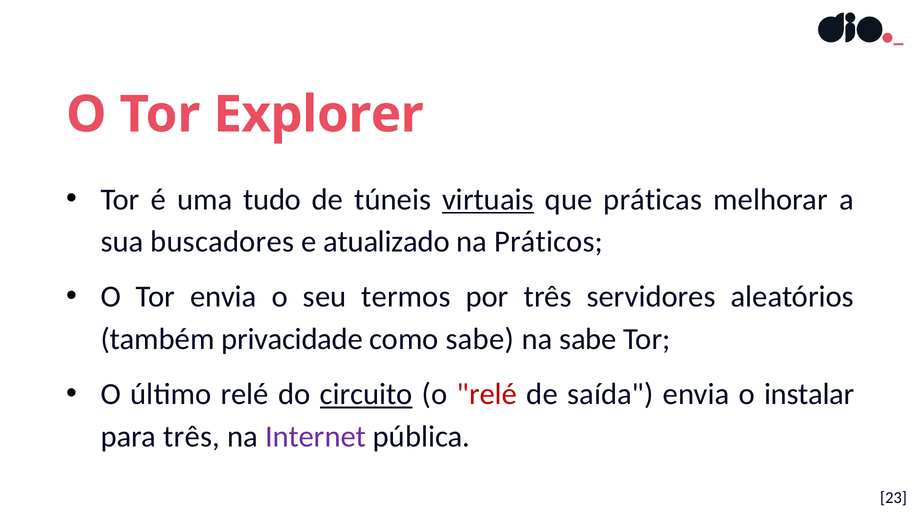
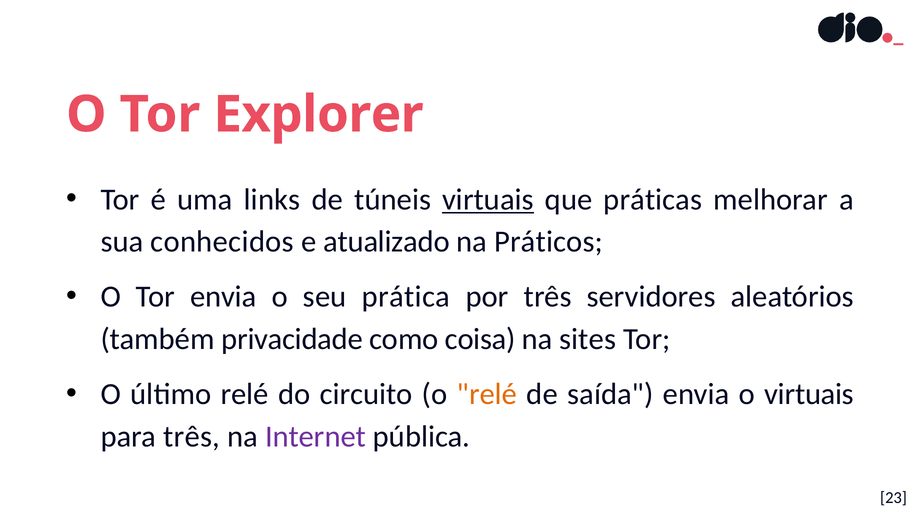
tudo: tudo -> links (272, 200)
buscadores: buscadores -> conhecidos (222, 242)
termos: termos -> prática (406, 297)
como sabe: sabe -> coisa (480, 339)
na sabe: sabe -> sites (588, 339)
circuito underline: present -> none (366, 395)
relé colour: red -> orange (487, 395)
o instalar: instalar -> virtuais (809, 395)
